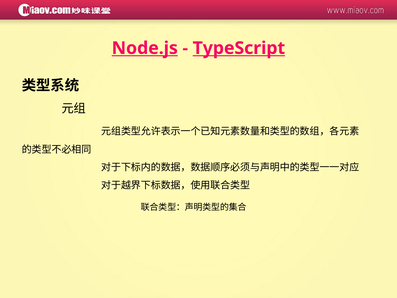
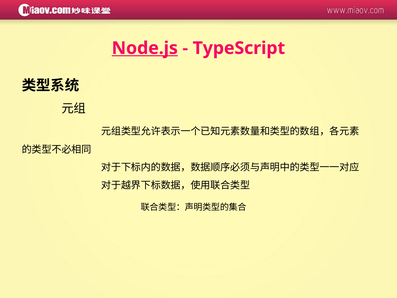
TypeScript underline: present -> none (239, 48)
